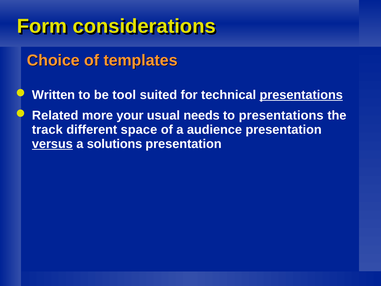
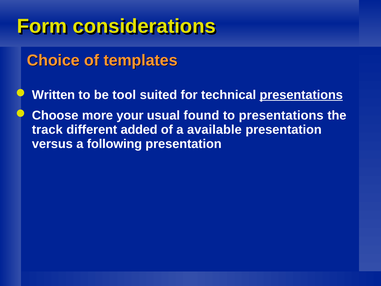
Related: Related -> Choose (55, 115)
needs: needs -> found (201, 115)
space: space -> added (139, 130)
audience: audience -> available (214, 130)
versus underline: present -> none (52, 144)
solutions: solutions -> following (114, 144)
